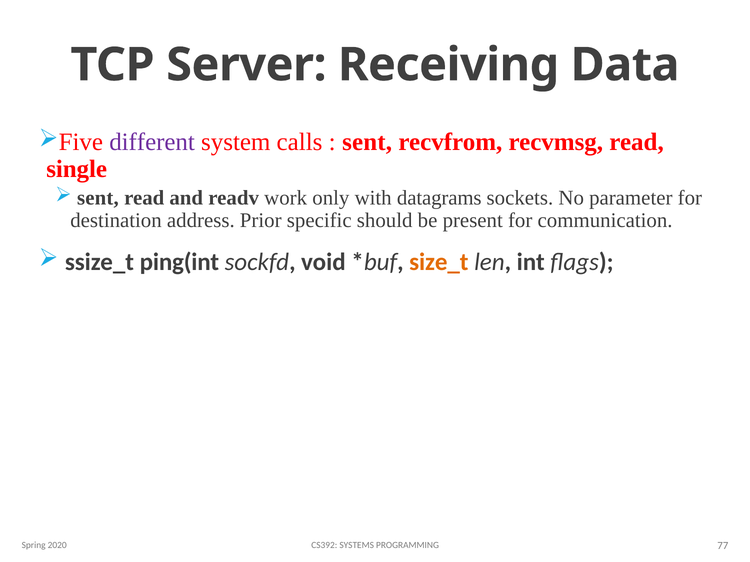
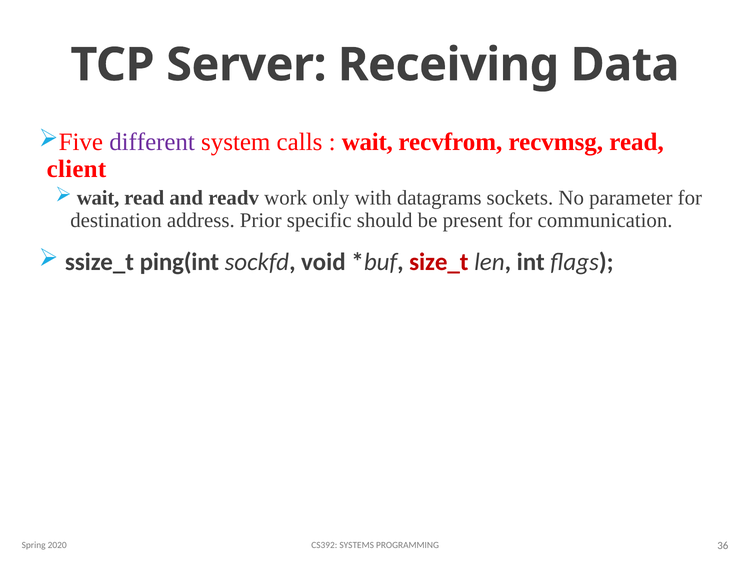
sent: sent -> wait (367, 142)
single: single -> client (76, 169)
sent: sent -> wait (98, 198)
size_t colour: orange -> red (439, 262)
77: 77 -> 36 (723, 546)
